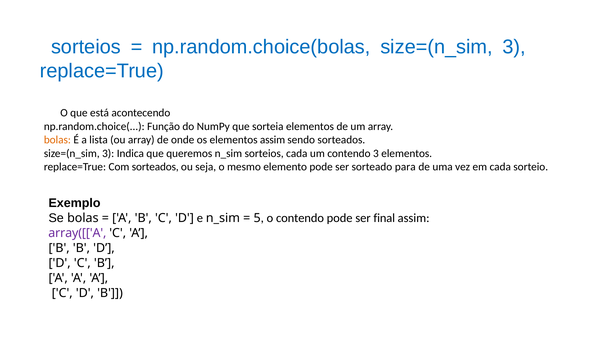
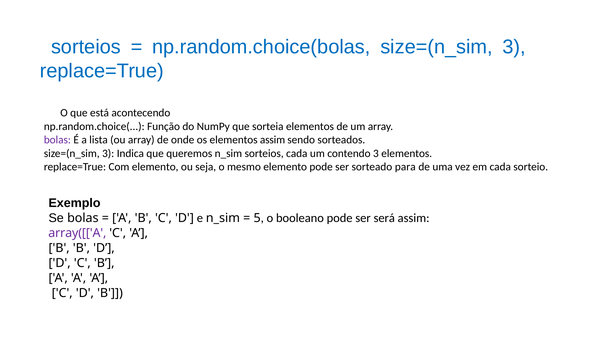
bolas colour: orange -> purple (57, 140)
Com sorteados: sorteados -> elemento (155, 167)
o contendo: contendo -> booleano (300, 218)
final: final -> será (384, 218)
